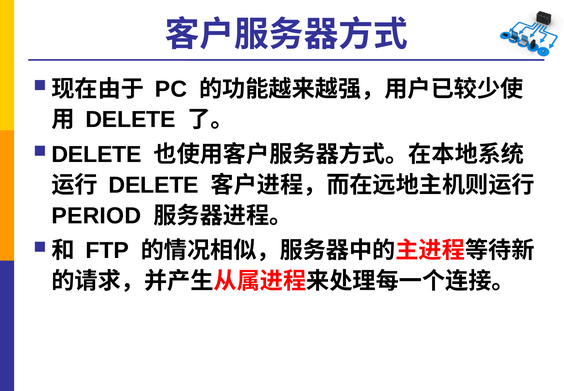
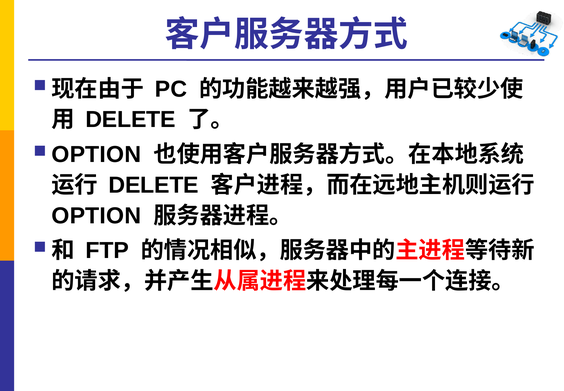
DELETE: DELETE -> OPTION (96, 154)
PERIOD: PERIOD -> OPTION (96, 215)
